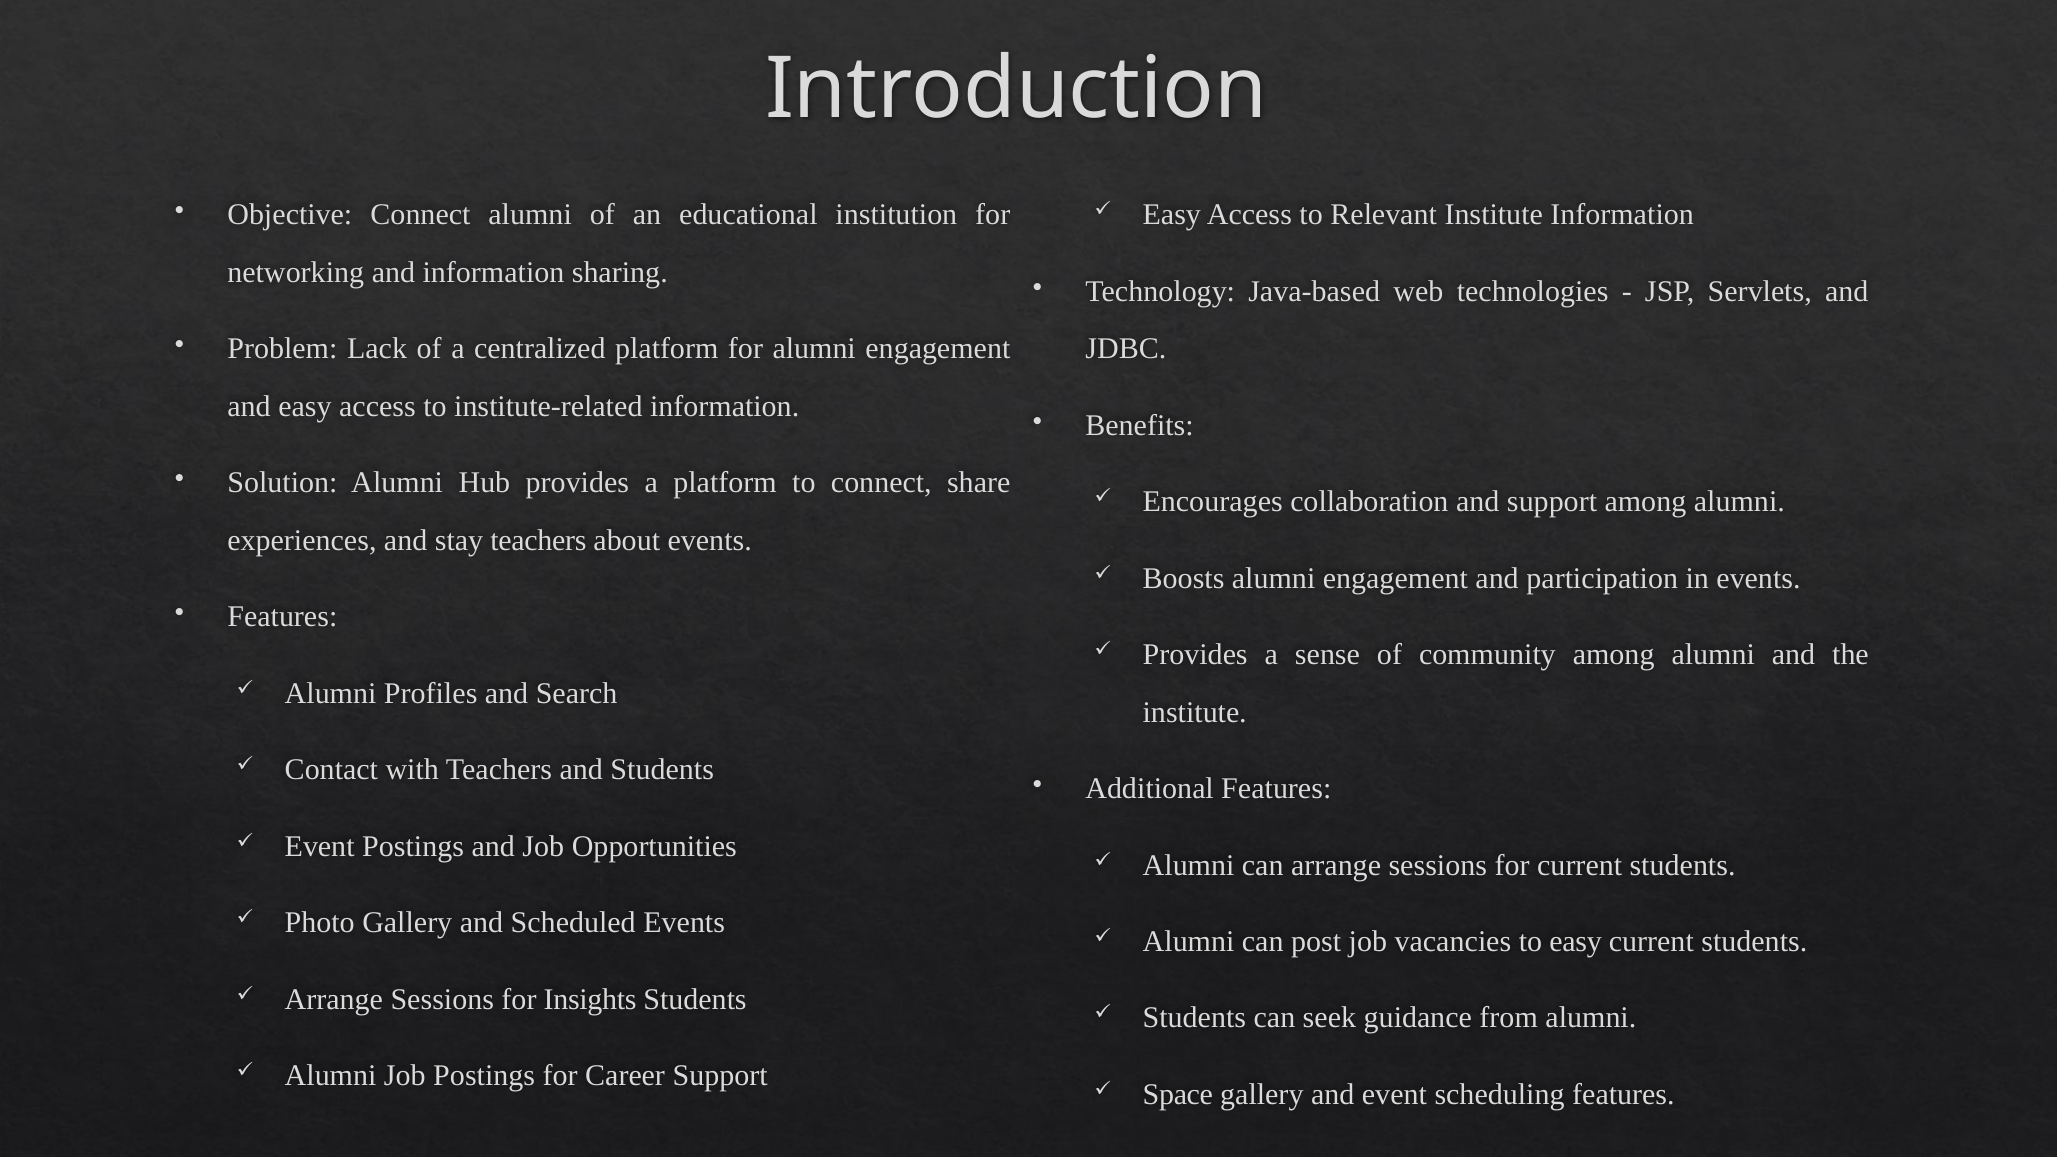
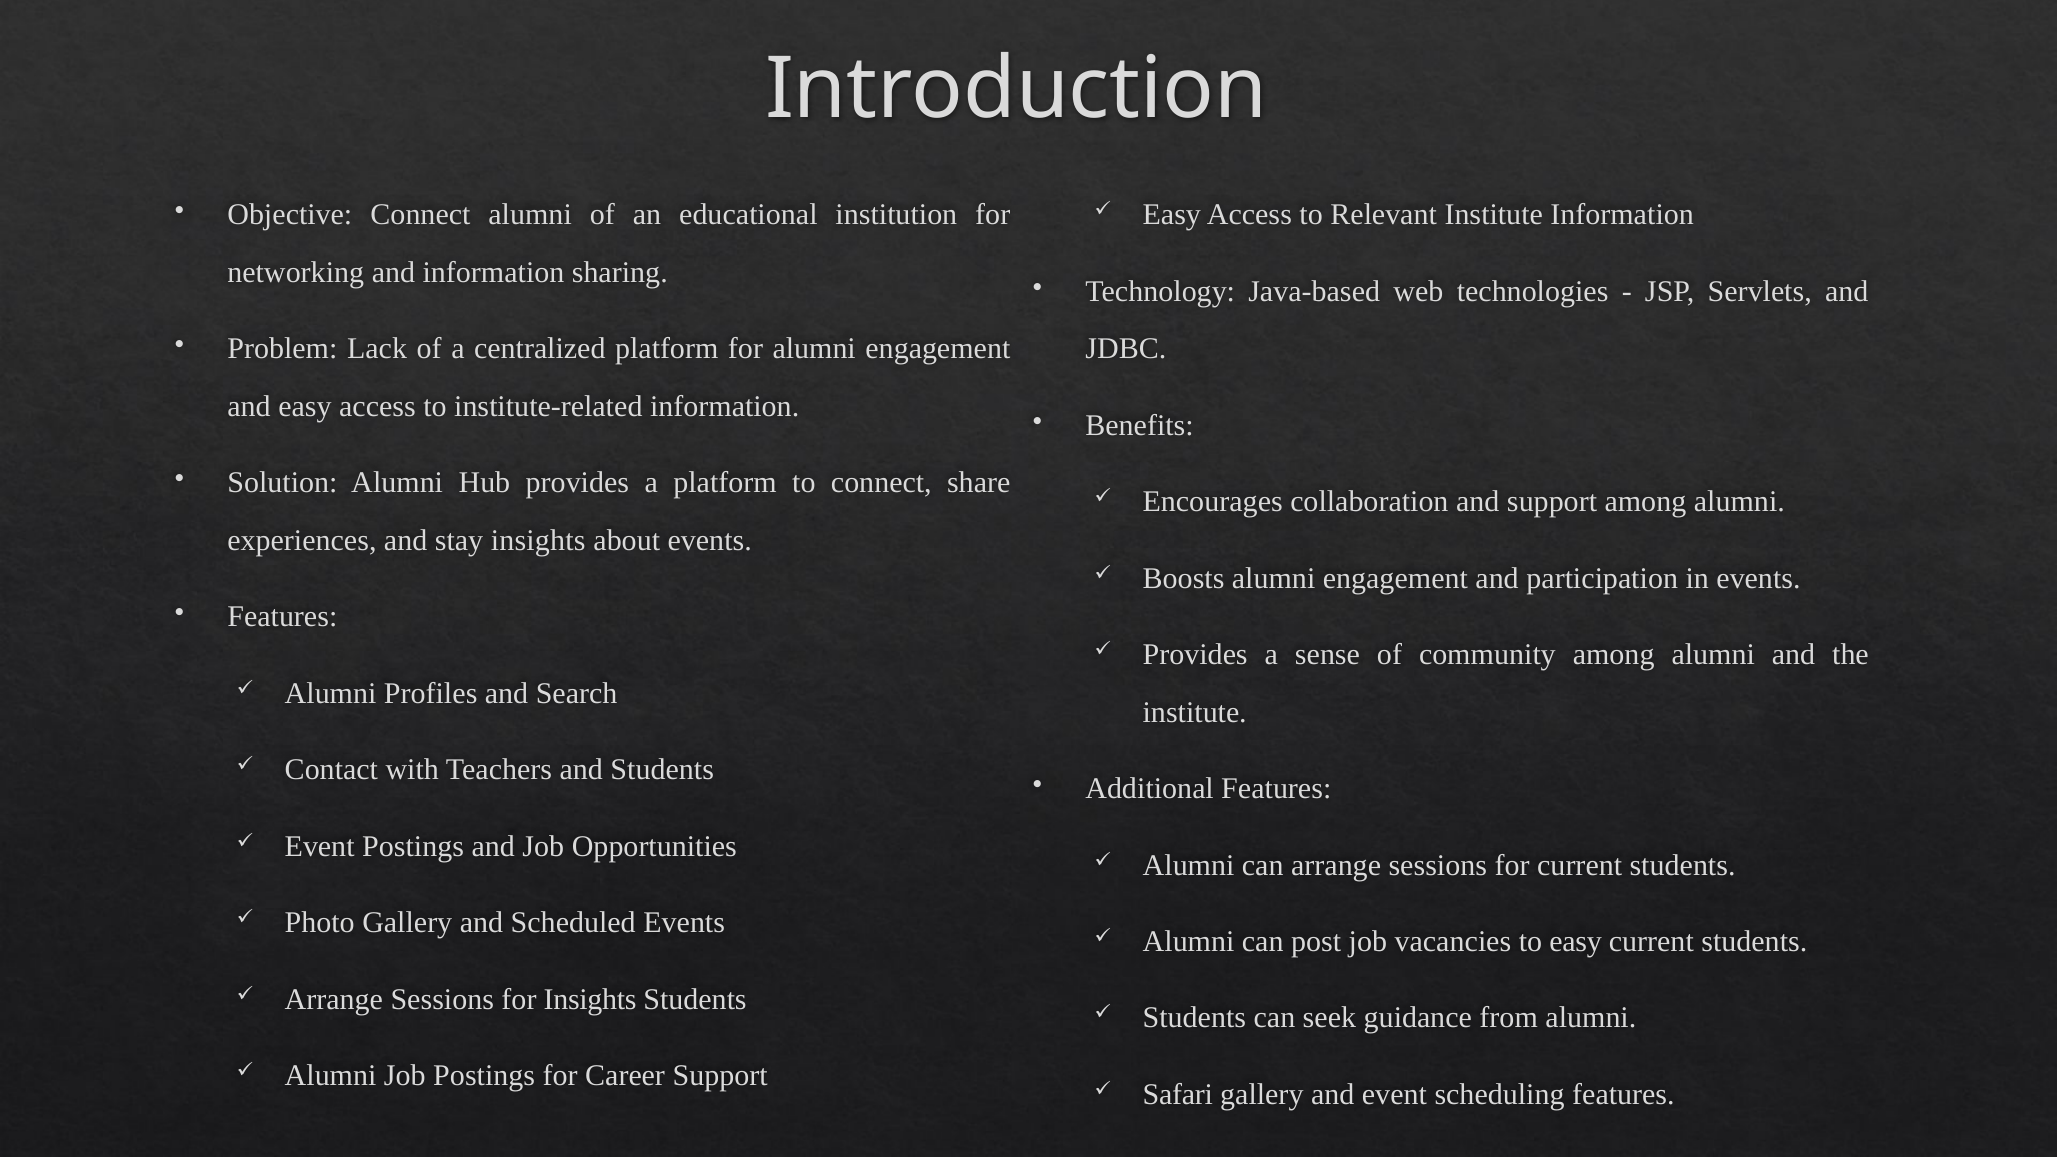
stay teachers: teachers -> insights (538, 540)
Space: Space -> Safari (1178, 1095)
